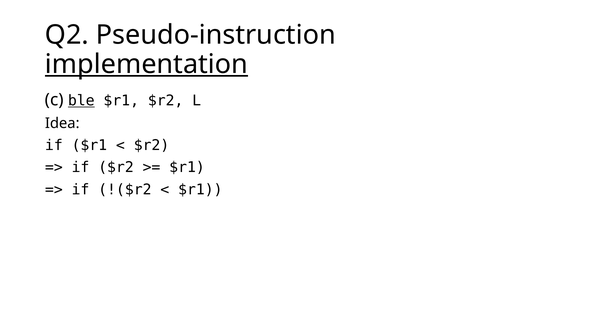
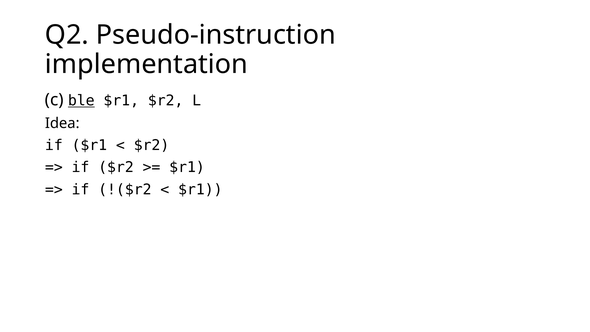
implementation underline: present -> none (146, 64)
